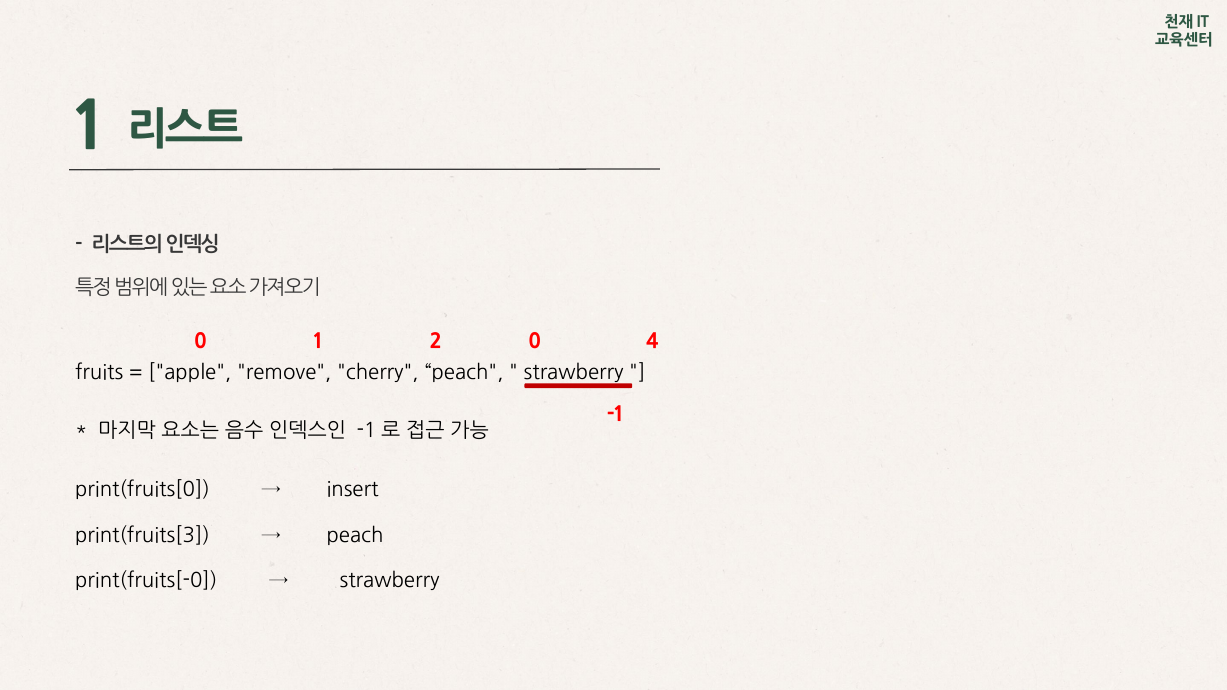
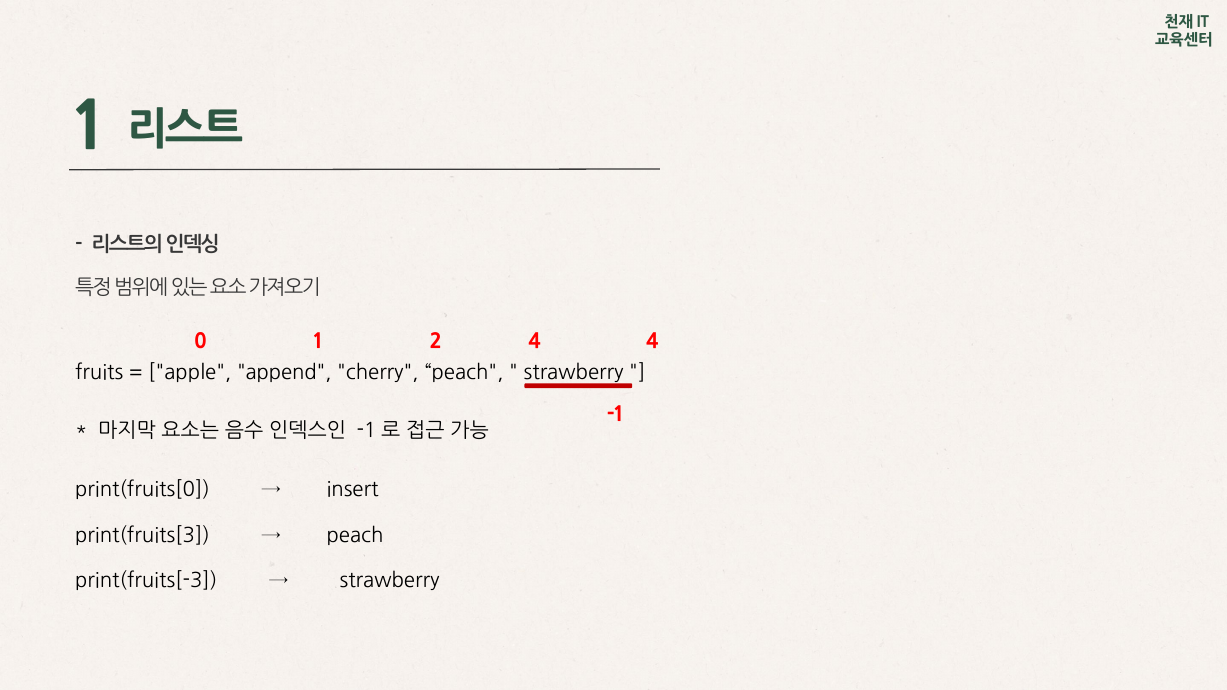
2 0: 0 -> 4 (535, 341)
remove: remove -> append (284, 373)
print(fruits[-0: print(fruits[-0 -> print(fruits[-3 (146, 581)
